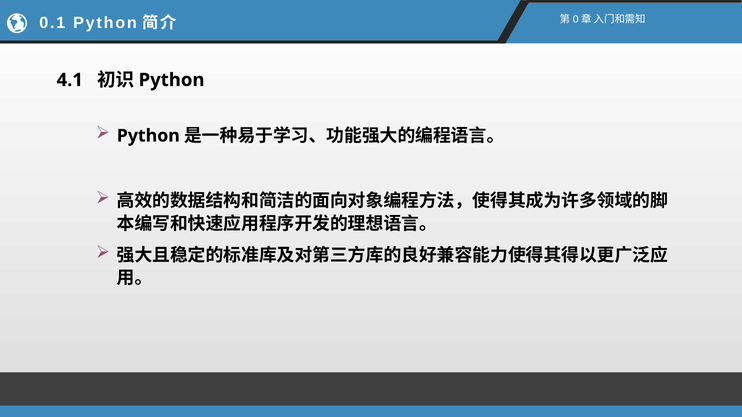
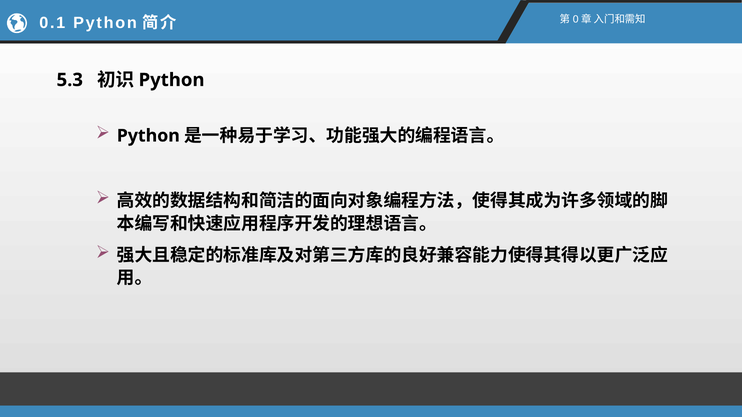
4.1: 4.1 -> 5.3 (70, 80)
